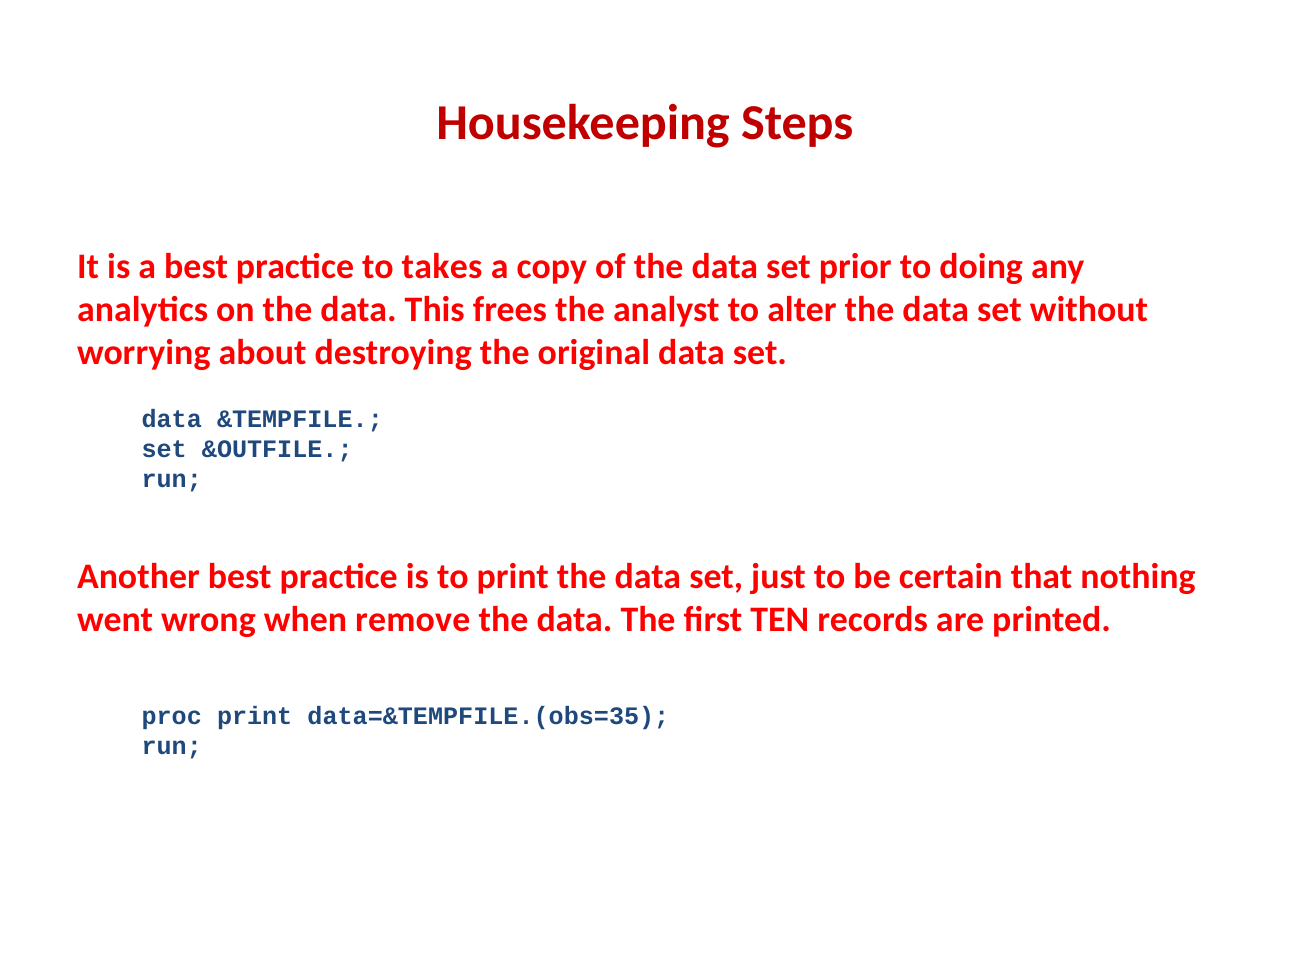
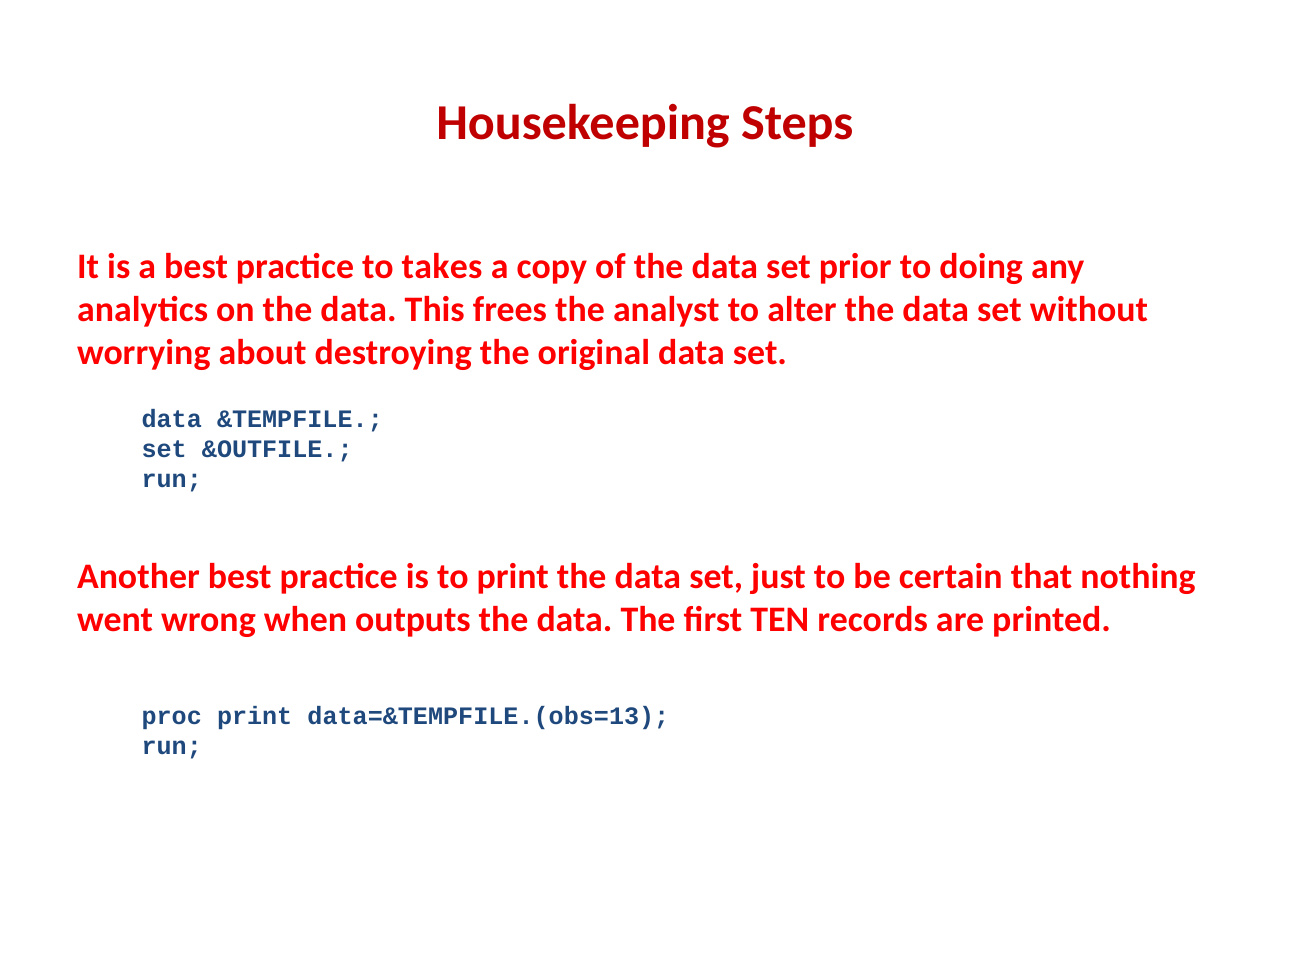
remove: remove -> outputs (413, 620)
data=&TEMPFILE.(obs=35: data=&TEMPFILE.(obs=35 -> data=&TEMPFILE.(obs=13 (488, 716)
